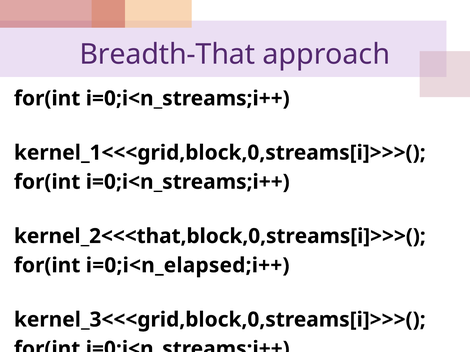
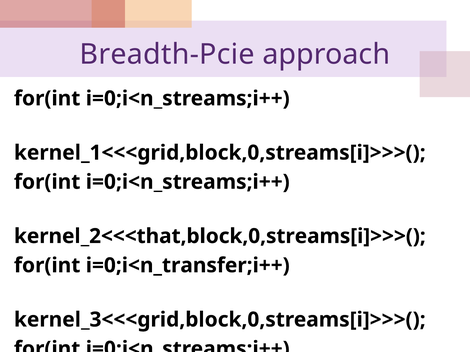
Breadth-That: Breadth-That -> Breadth-Pcie (167, 54)
i=0;i<n_elapsed;i++: i=0;i<n_elapsed;i++ -> i=0;i<n_transfer;i++ (188, 266)
